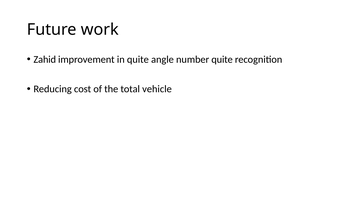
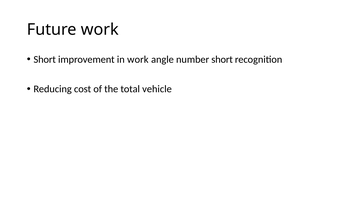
Zahid: Zahid -> Short (45, 60)
in quite: quite -> work (138, 60)
number quite: quite -> short (222, 60)
